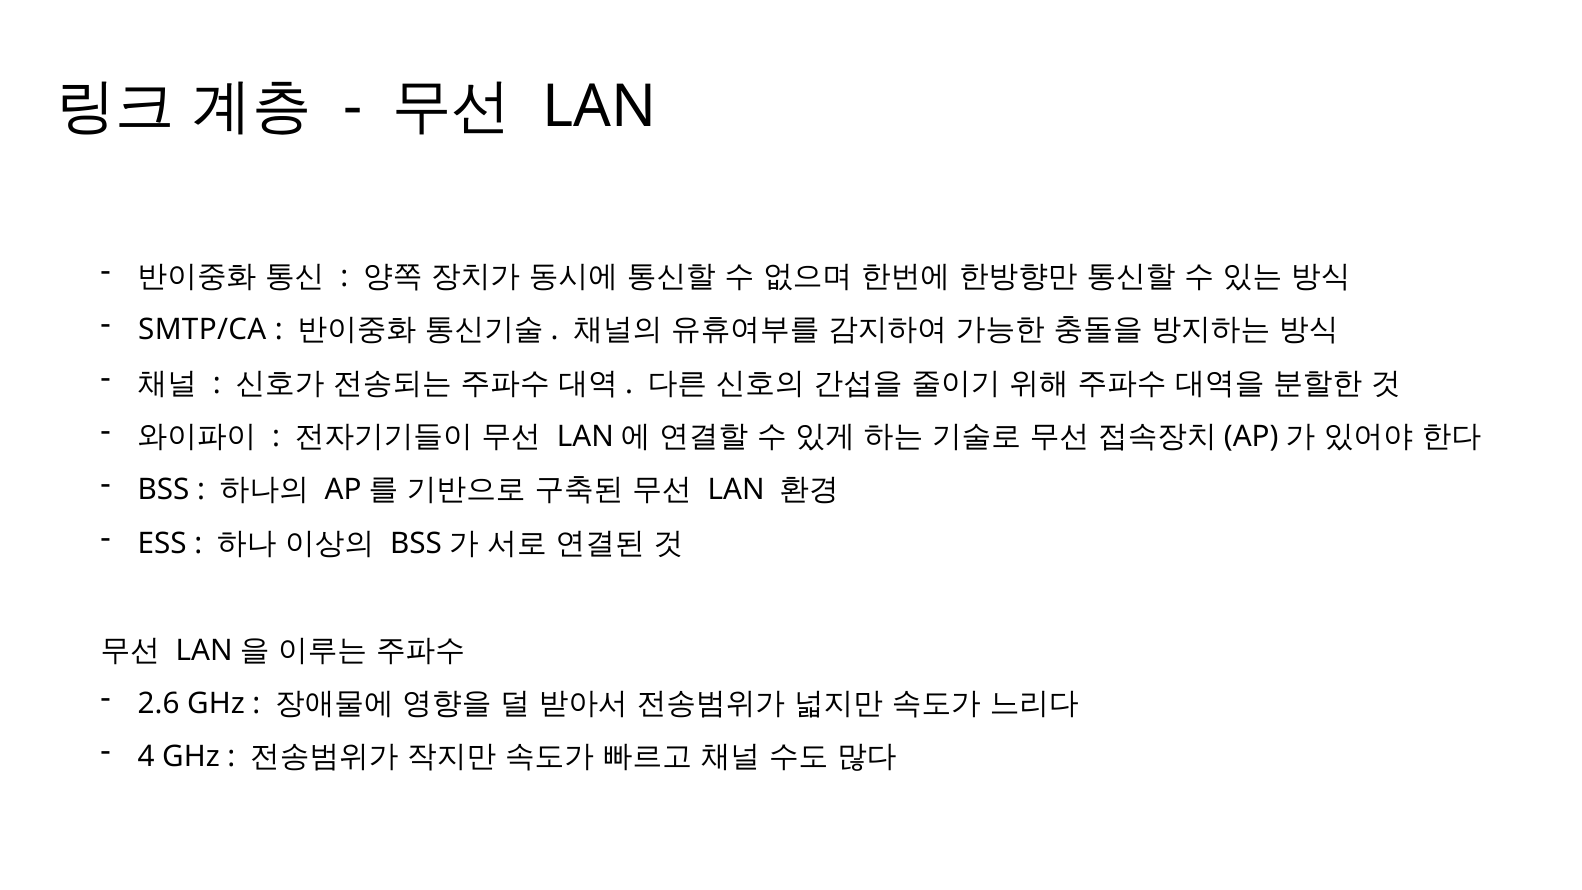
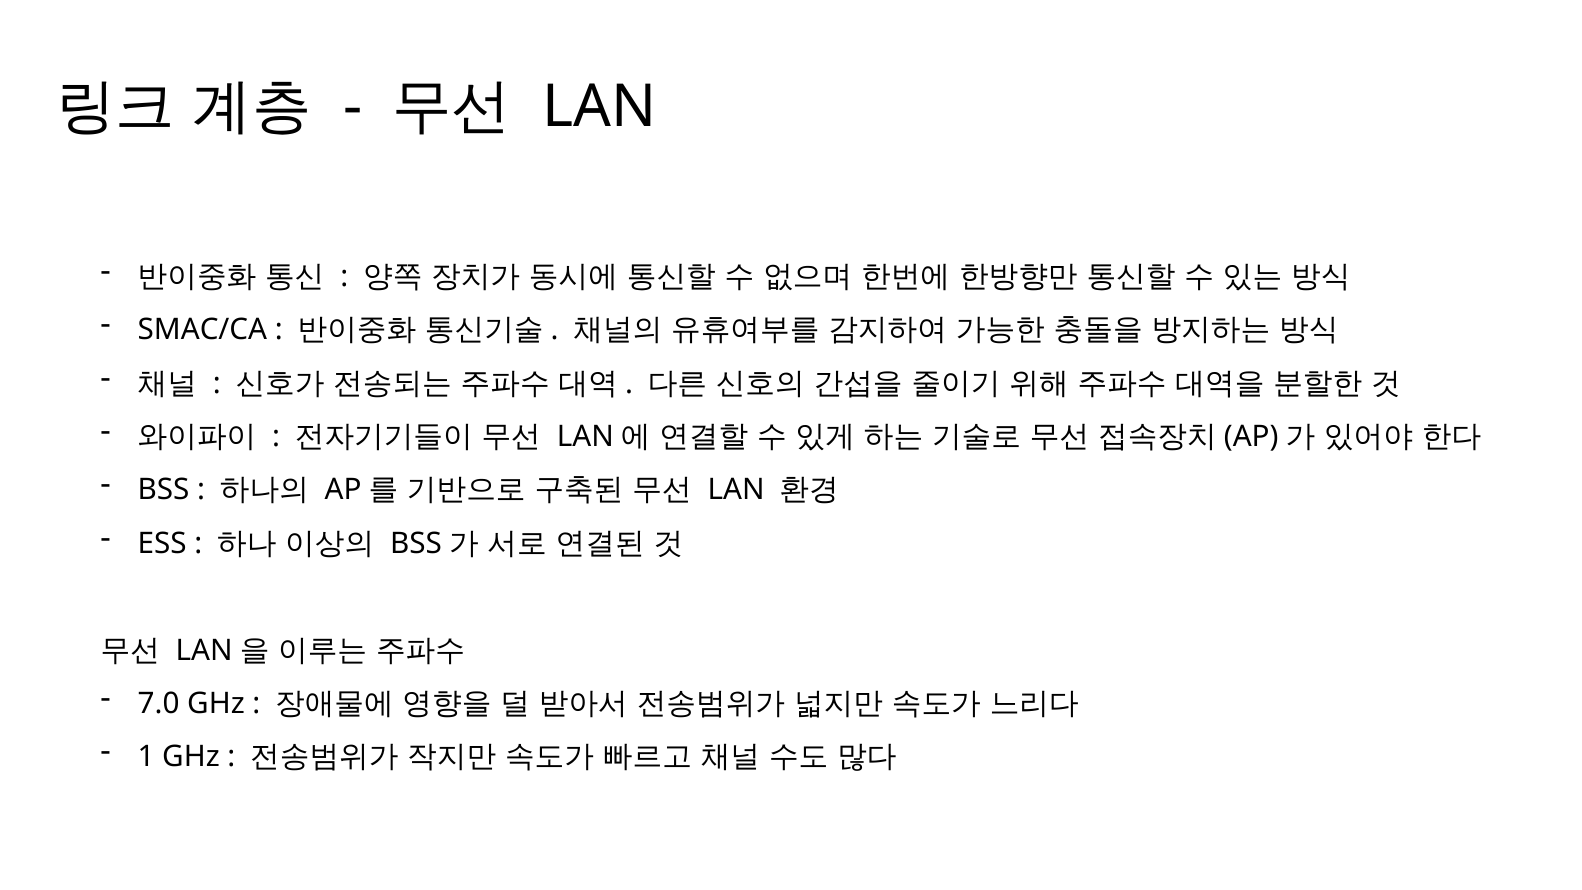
SMTP/CA: SMTP/CA -> SMAC/CA (202, 330)
2.6: 2.6 -> 7.0 (159, 704)
4: 4 -> 1 (146, 757)
